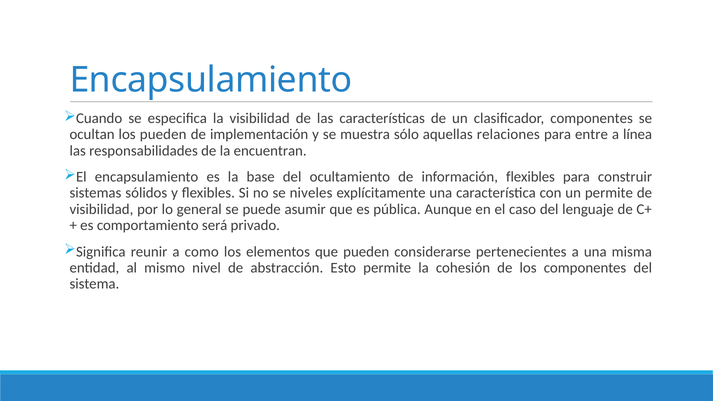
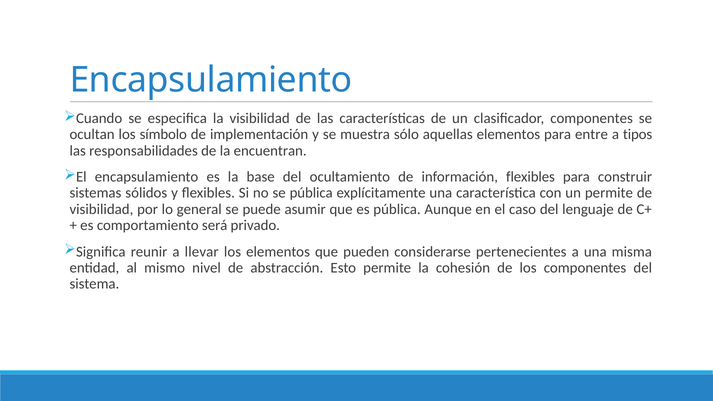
los pueden: pueden -> símbolo (163, 135)
aquellas relaciones: relaciones -> elementos (508, 135)
línea: línea -> tipos (638, 135)
se niveles: niveles -> pública (311, 193)
como: como -> llevar (202, 252)
